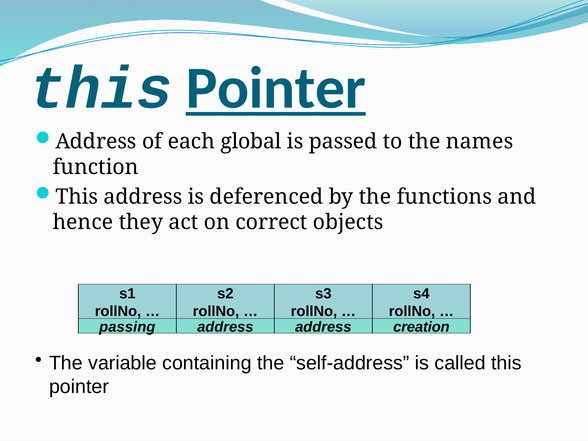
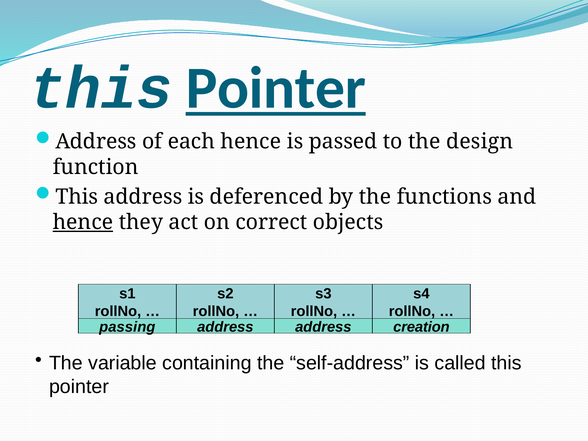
each global: global -> hence (251, 142)
names: names -> design (480, 142)
hence underline: none -> present (83, 222)
